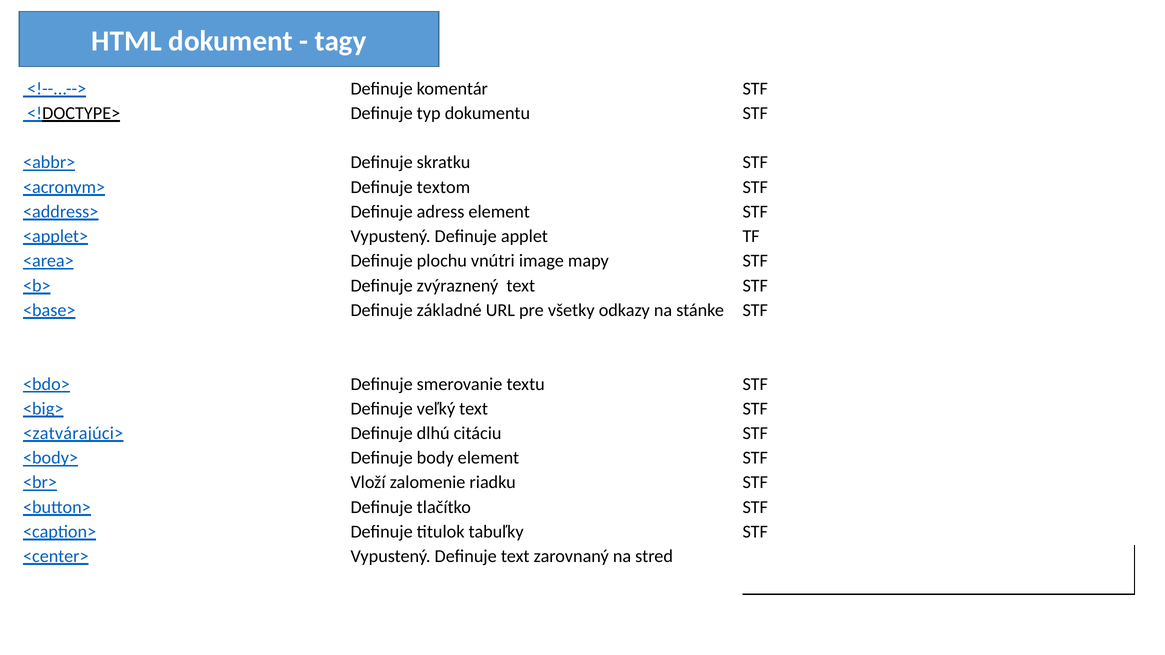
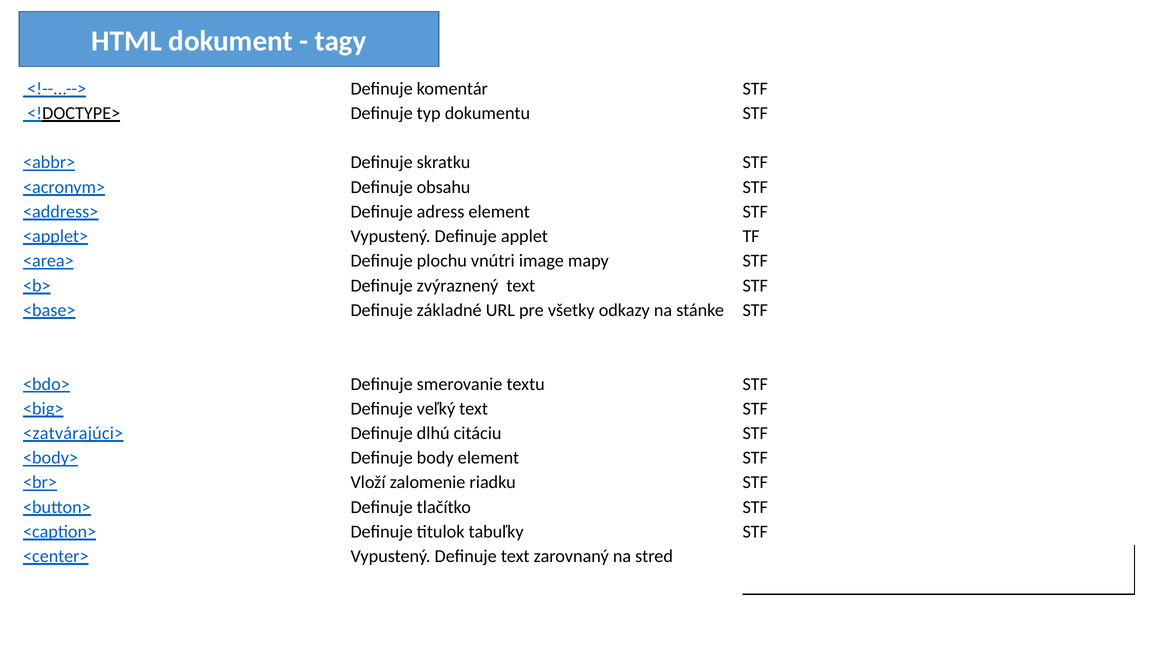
textom: textom -> obsahu (444, 187)
